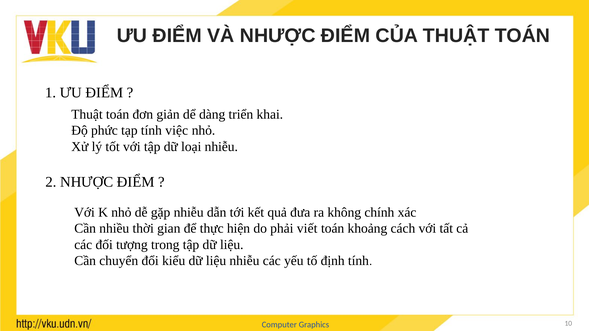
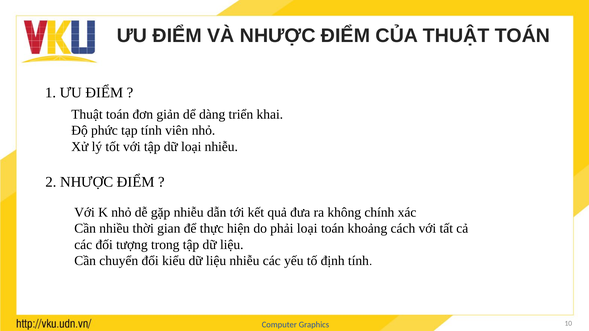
việc: việc -> viên (177, 131)
phải viết: viết -> loại (307, 229)
